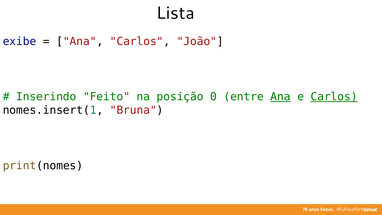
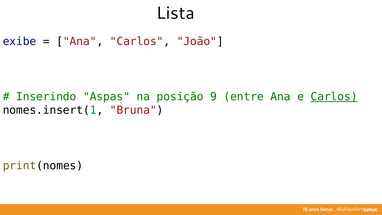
Feito: Feito -> Aspas (107, 97)
0: 0 -> 9 (214, 97)
Ana underline: present -> none (281, 97)
